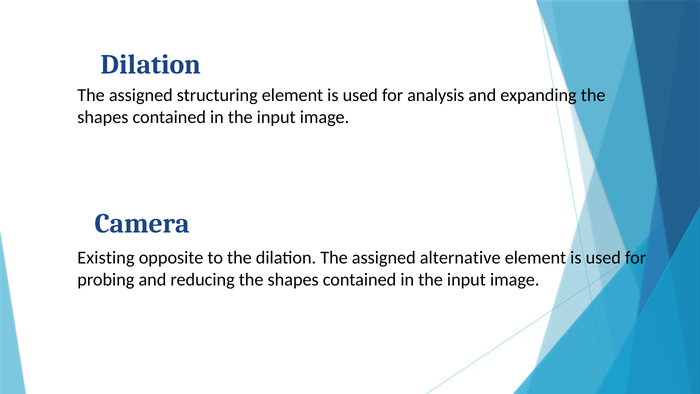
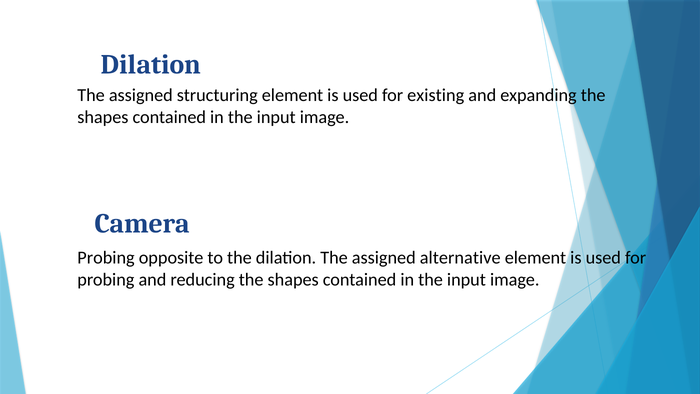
analysis: analysis -> existing (436, 95)
Existing: Existing -> Probing (106, 258)
